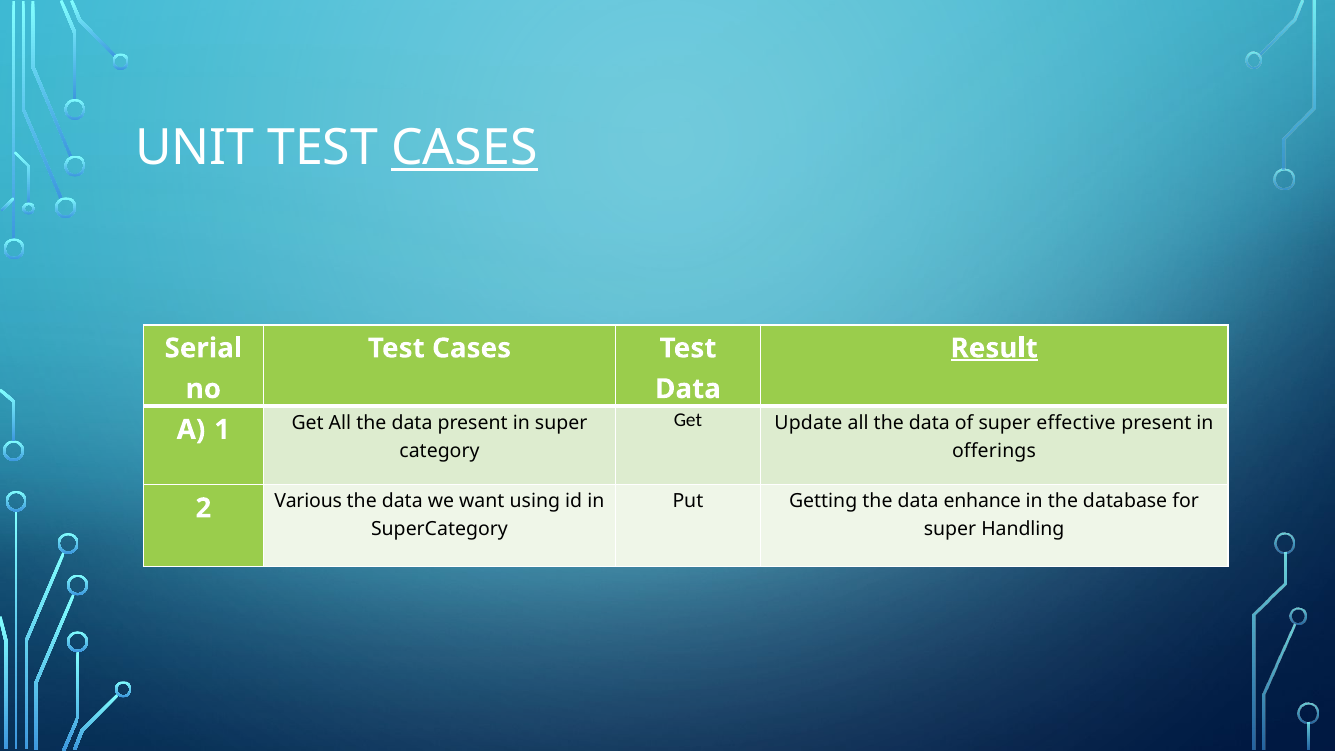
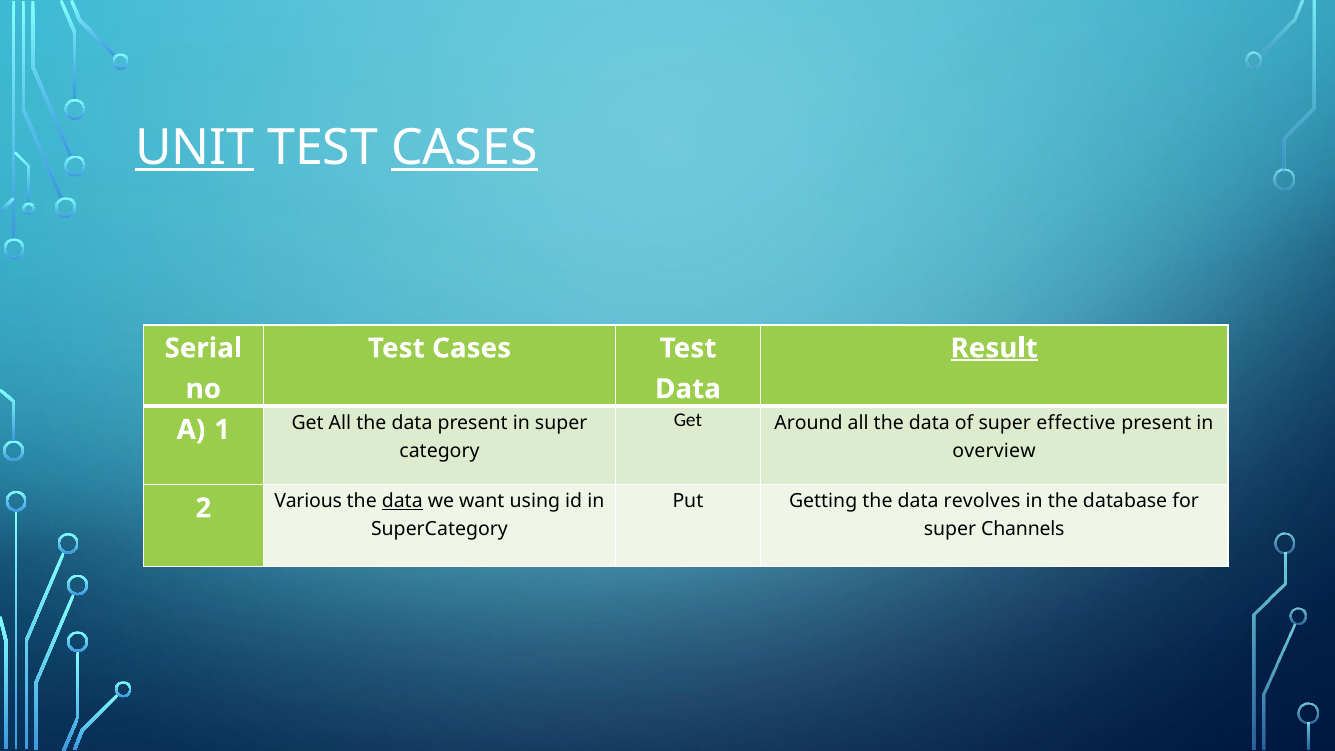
UNIT underline: none -> present (195, 148)
Update: Update -> Around (809, 423)
offerings: offerings -> overview (994, 451)
enhance: enhance -> revolves (982, 501)
data underline: none -> present (402, 501)
Handling: Handling -> Channels (1023, 529)
